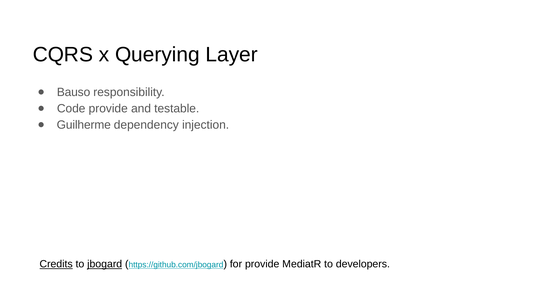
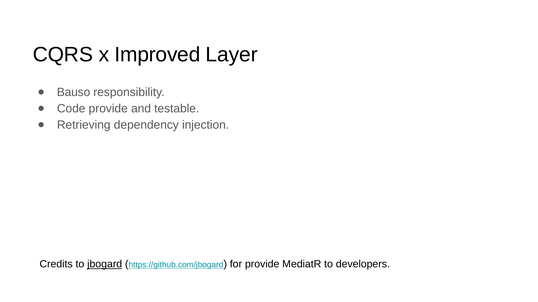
Querying: Querying -> Improved (157, 55)
Guilherme: Guilherme -> Retrieving (84, 125)
Credits underline: present -> none (56, 265)
